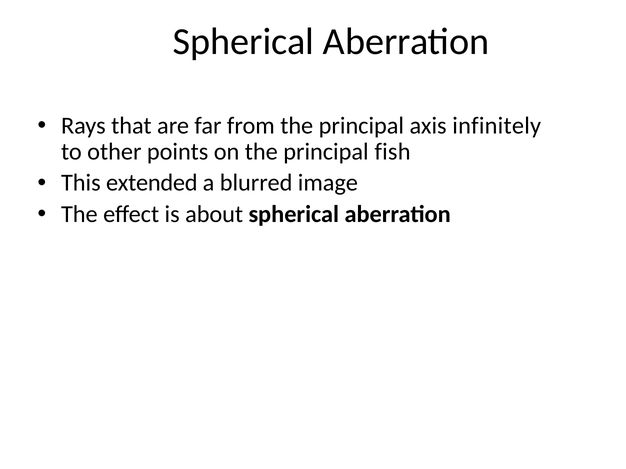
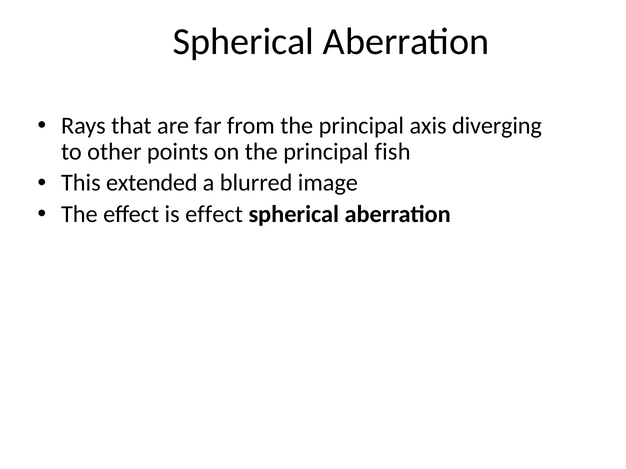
infinitely: infinitely -> diverging (497, 126)
is about: about -> effect (214, 214)
